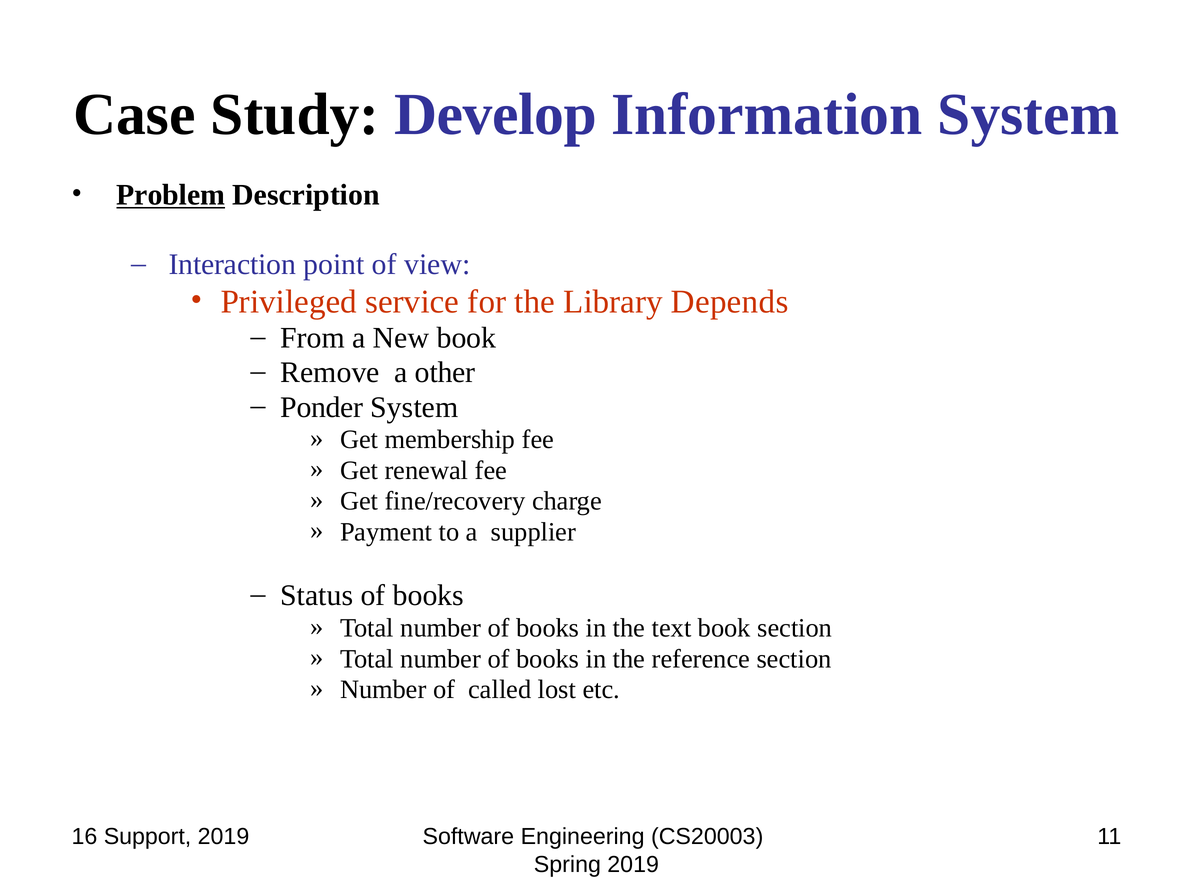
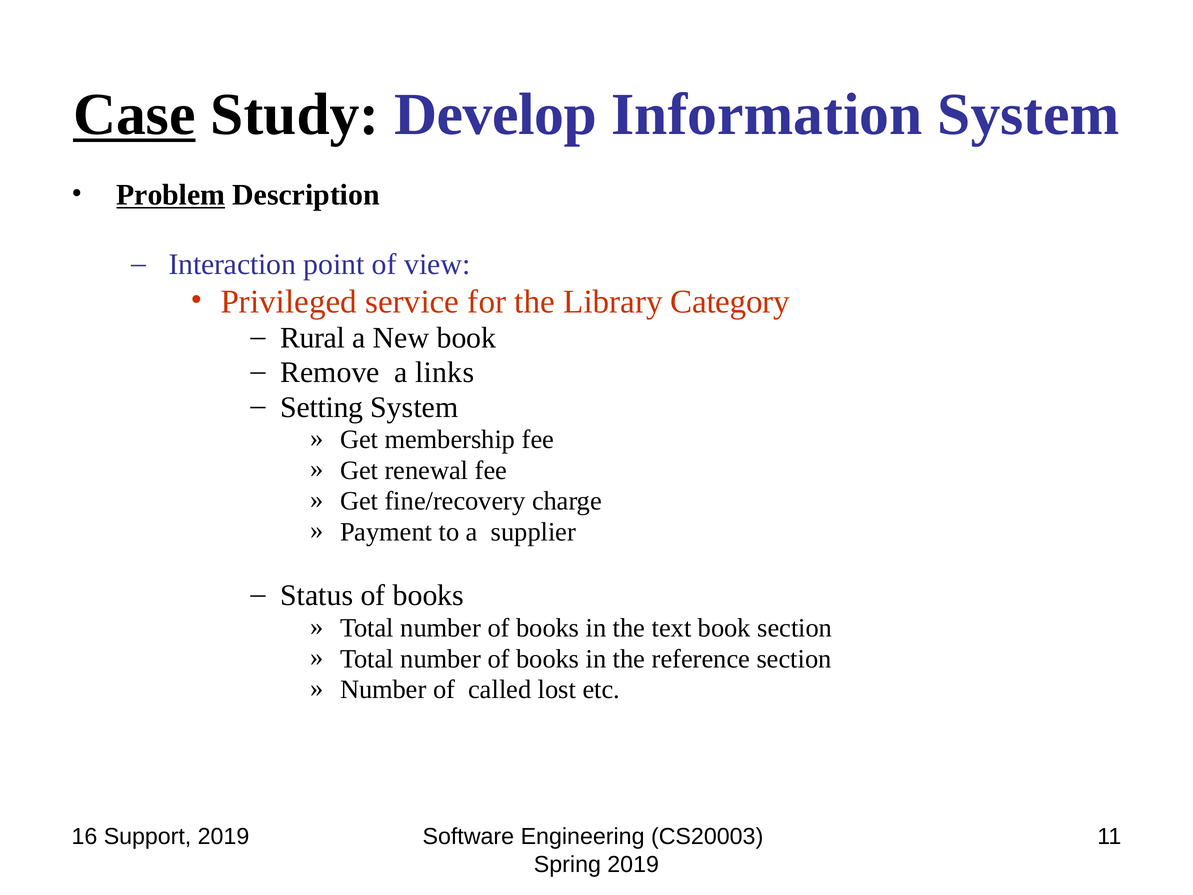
Case underline: none -> present (134, 115)
Depends: Depends -> Category (730, 301)
From: From -> Rural (313, 338)
other: other -> links (445, 372)
Ponder: Ponder -> Setting (322, 407)
